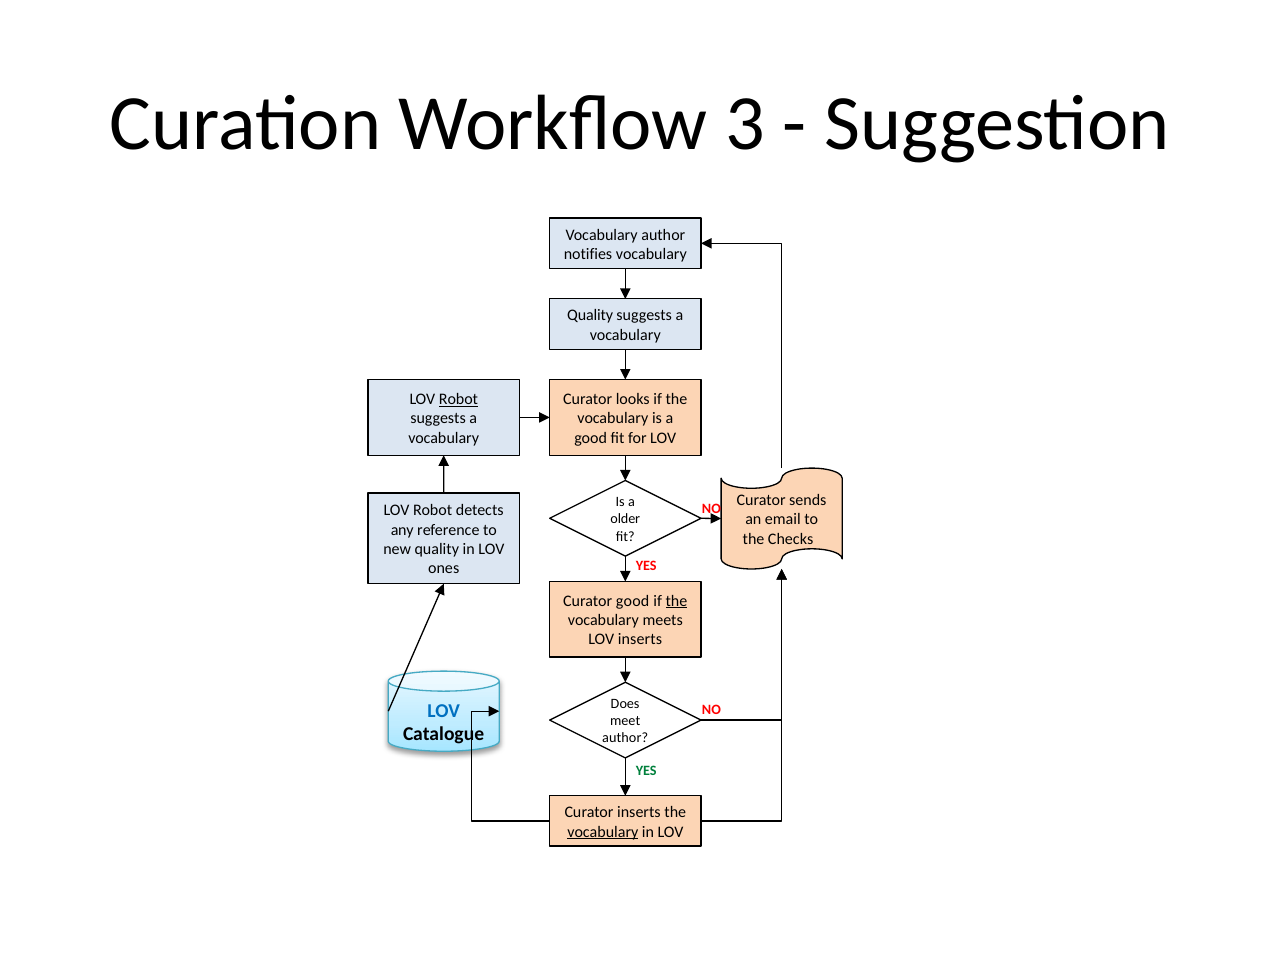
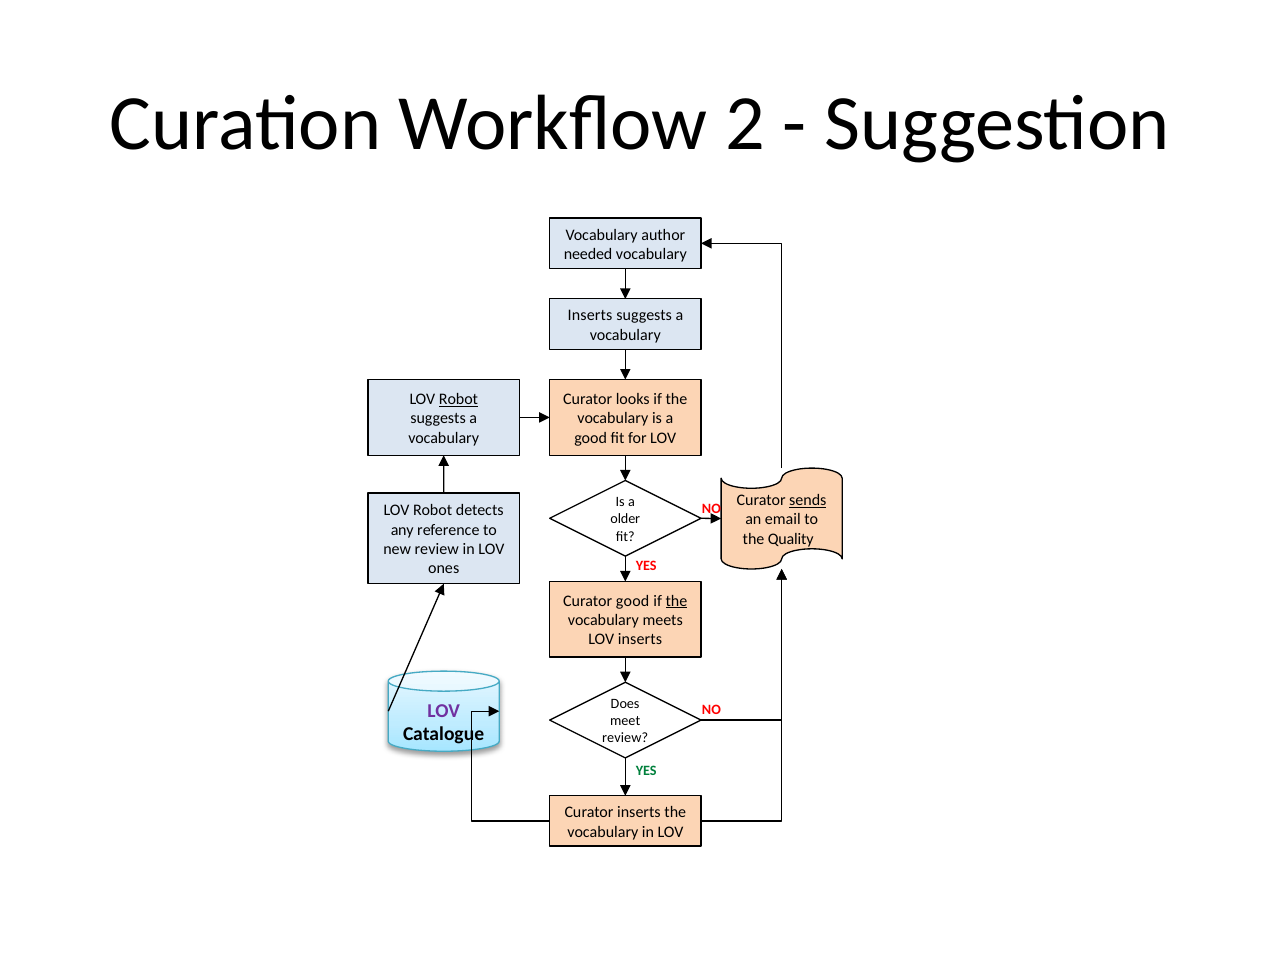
3: 3 -> 2 (745, 124)
notifies: notifies -> needed (588, 254)
Quality: Quality -> Inserts (590, 315)
sends underline: none -> present (808, 500)
Checks: Checks -> Quality (791, 539)
new quality: quality -> review (437, 549)
LOV colour: blue -> purple (444, 710)
author: author -> review (625, 738)
vocabulary underline: present -> none (603, 831)
